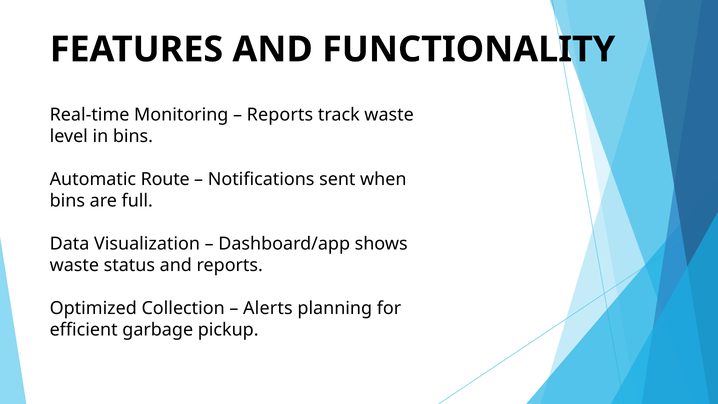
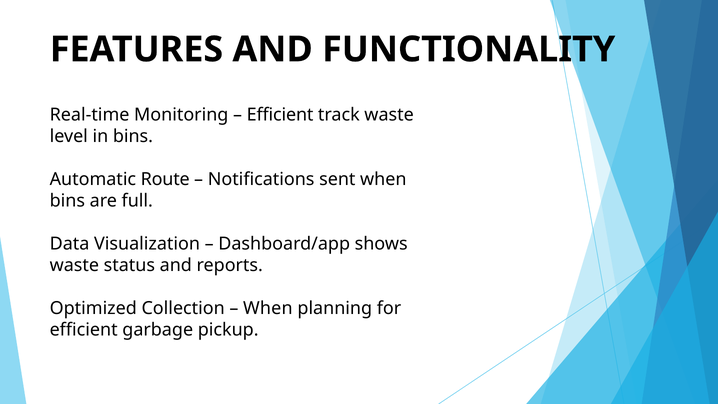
Reports: Reports -> Efficient (280, 115)
Alerts: Alerts -> When (268, 308)
